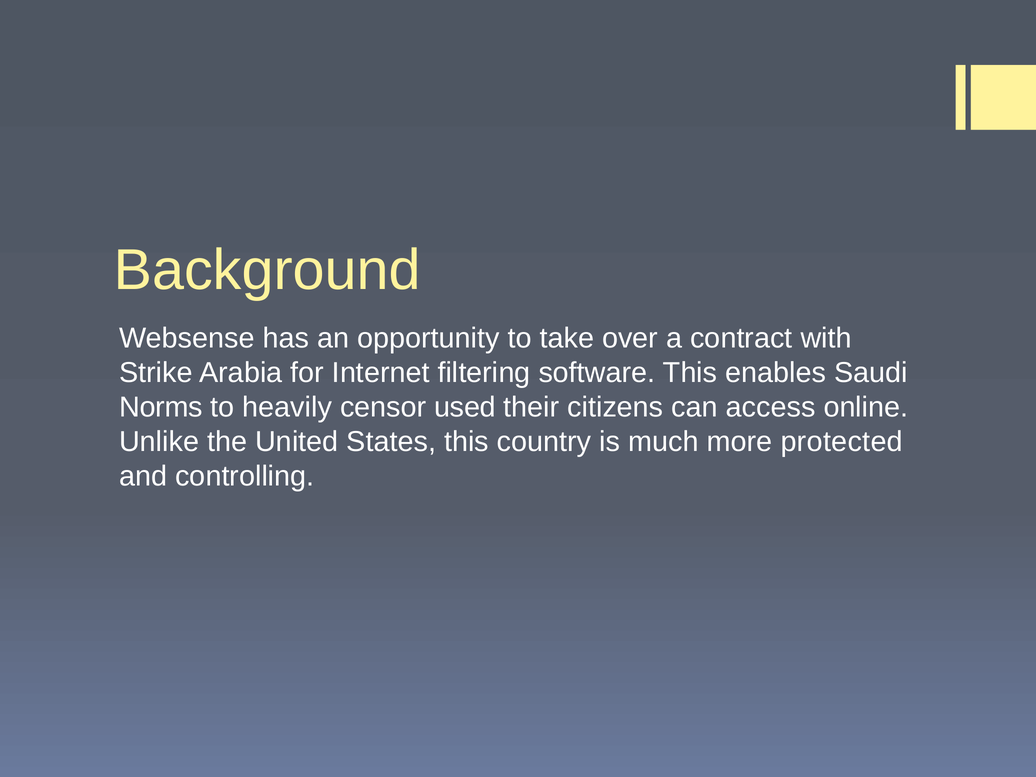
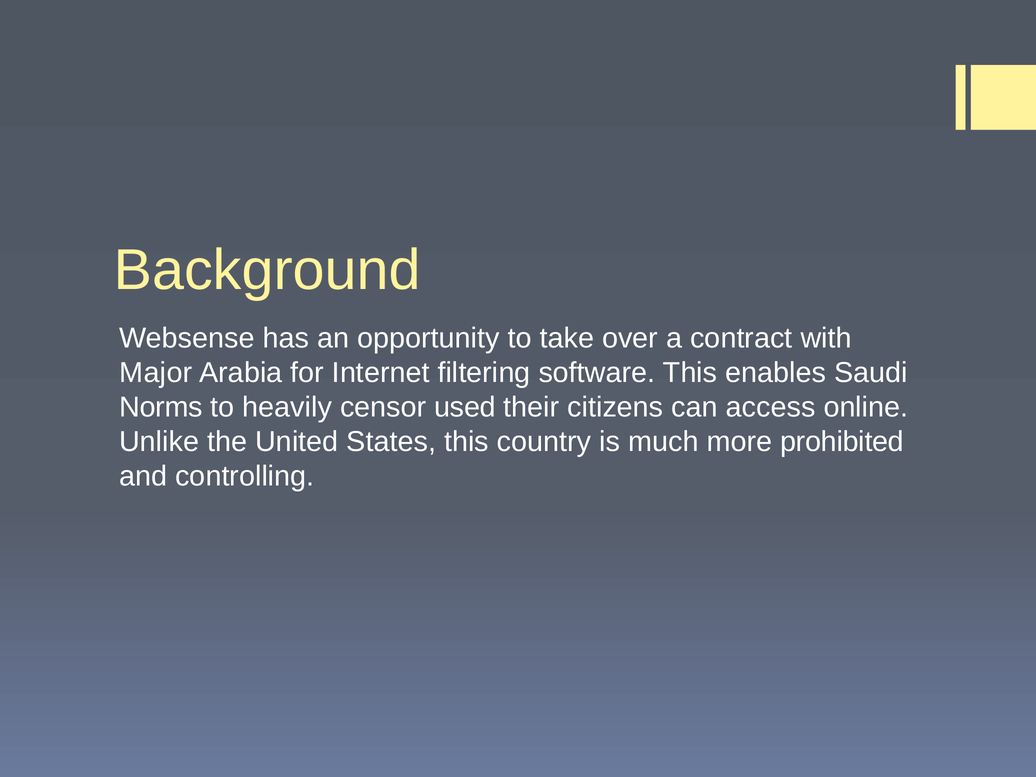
Strike: Strike -> Major (156, 373)
protected: protected -> prohibited (842, 442)
